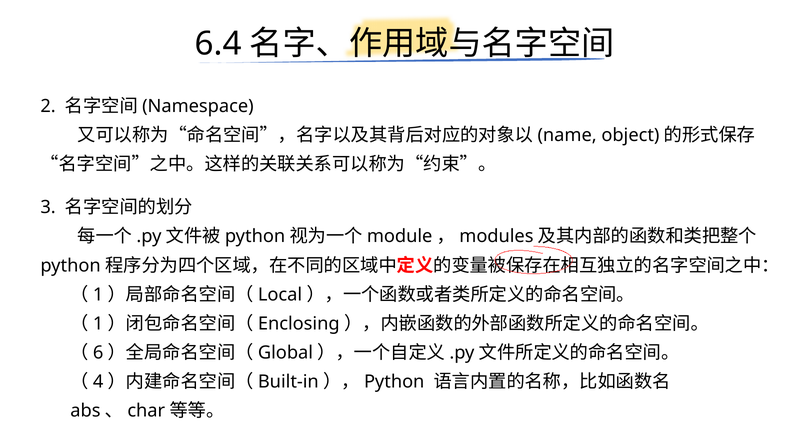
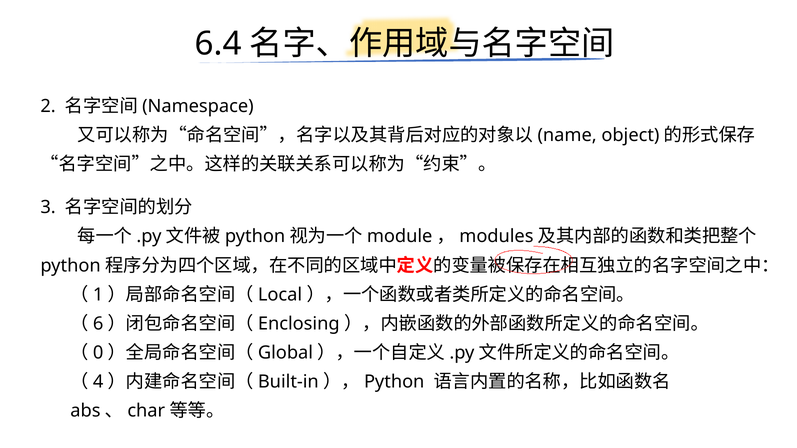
1: 1 -> 6 (98, 324)
6: 6 -> 0 (98, 353)
